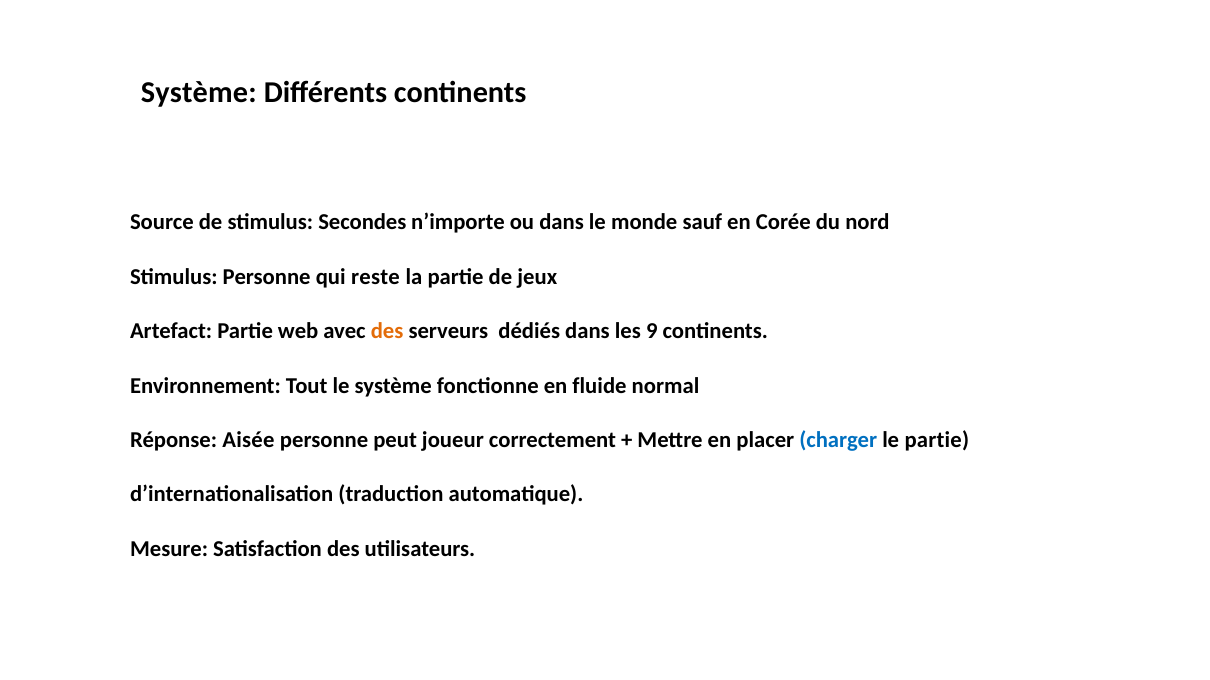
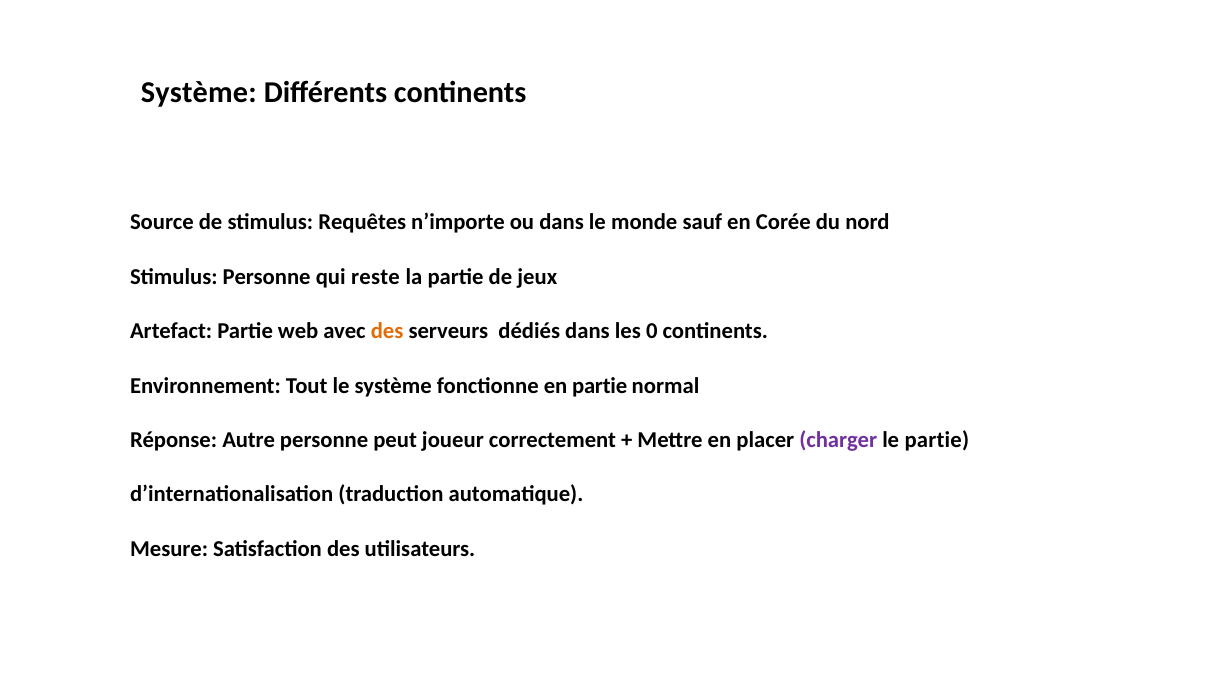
Secondes: Secondes -> Requêtes (362, 223)
9: 9 -> 0 (652, 331)
en fluide: fluide -> partie (600, 386)
Aisée: Aisée -> Autre (249, 440)
charger colour: blue -> purple (838, 440)
